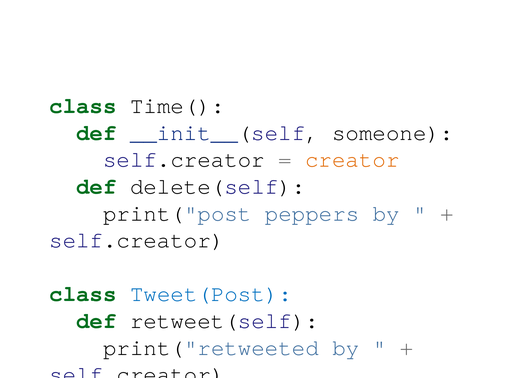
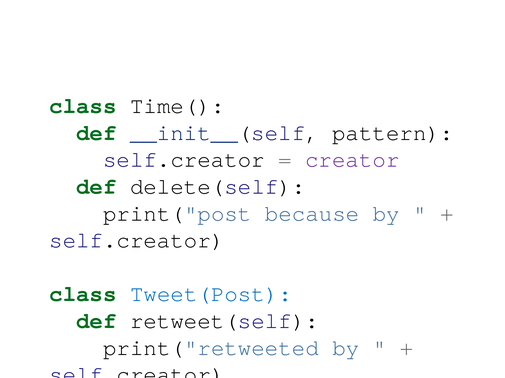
someone: someone -> pattern (393, 133)
creator colour: orange -> purple (352, 160)
peppers: peppers -> because (312, 214)
